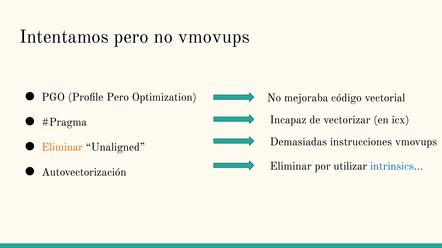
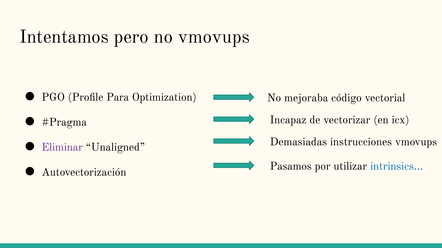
Profile Pero: Pero -> Para (118, 97)
Eliminar colour: orange -> purple (62, 148)
Eliminar: Eliminar -> Pasamos (291, 167)
